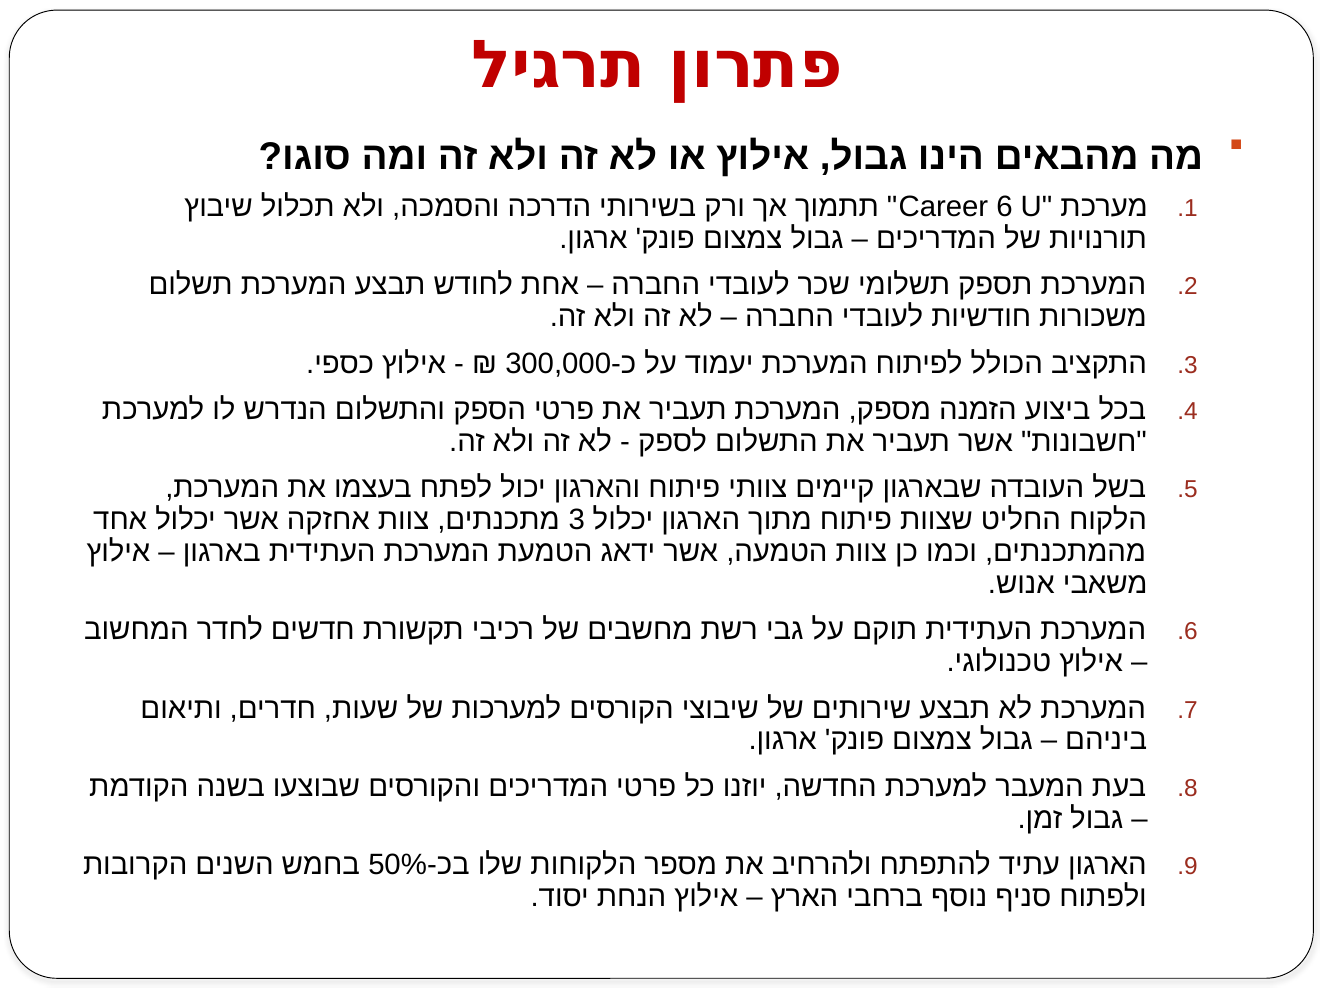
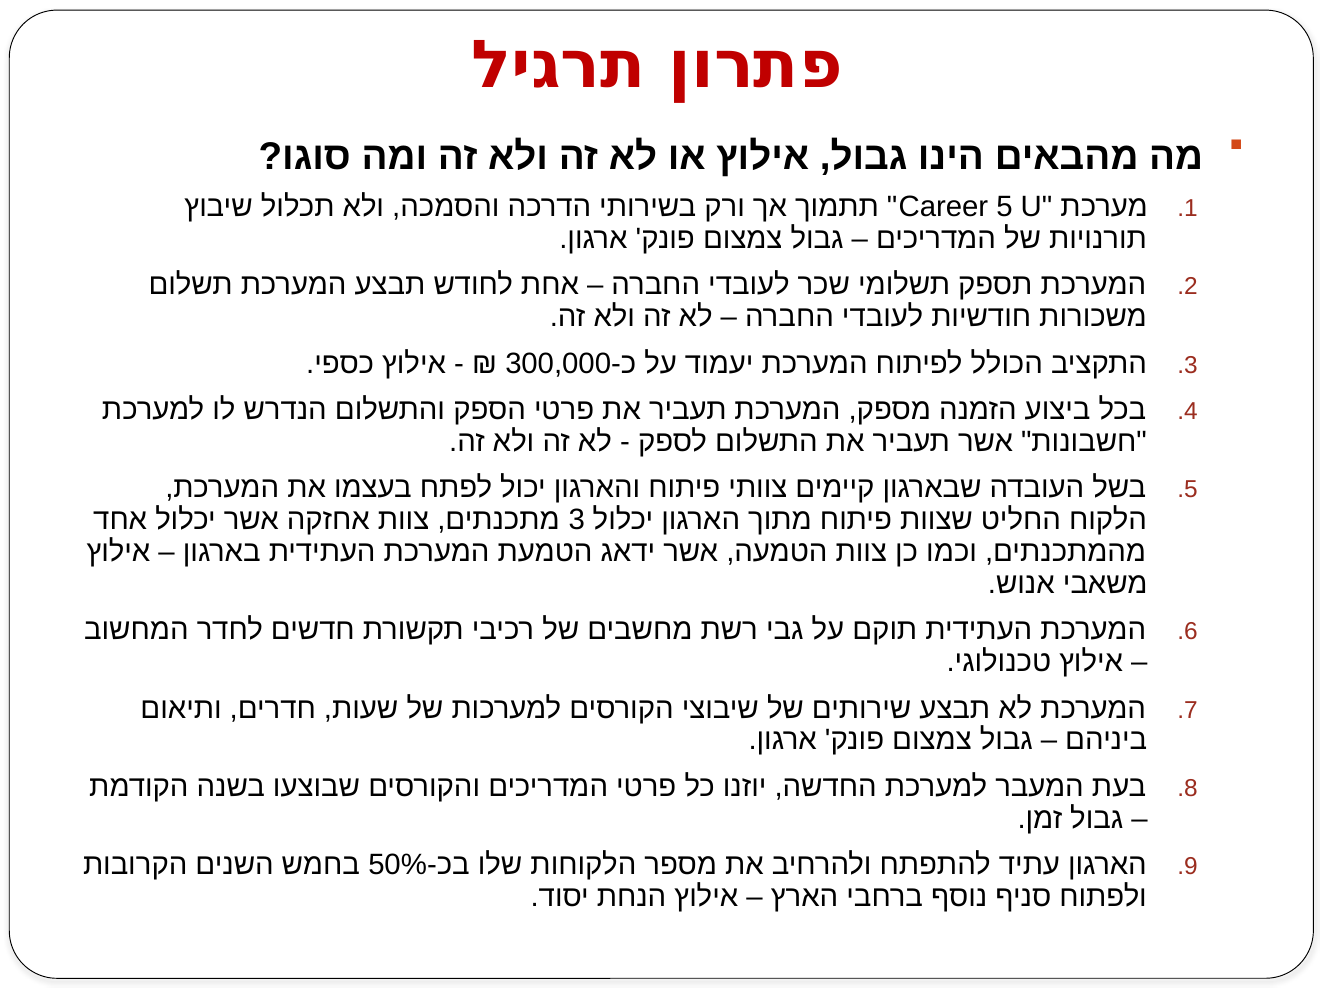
6: 6 -> 5 (1004, 207)
